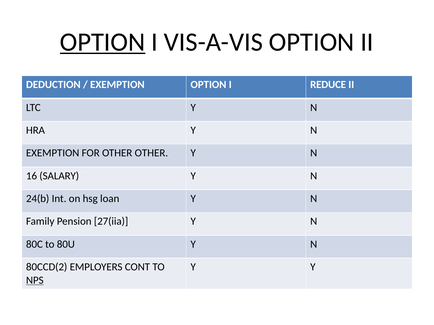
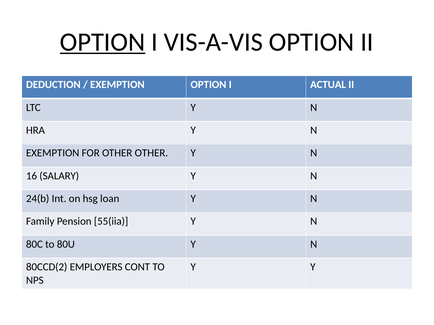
REDUCE: REDUCE -> ACTUAL (328, 85)
27(iia: 27(iia -> 55(iia (111, 222)
NPS underline: present -> none (35, 281)
